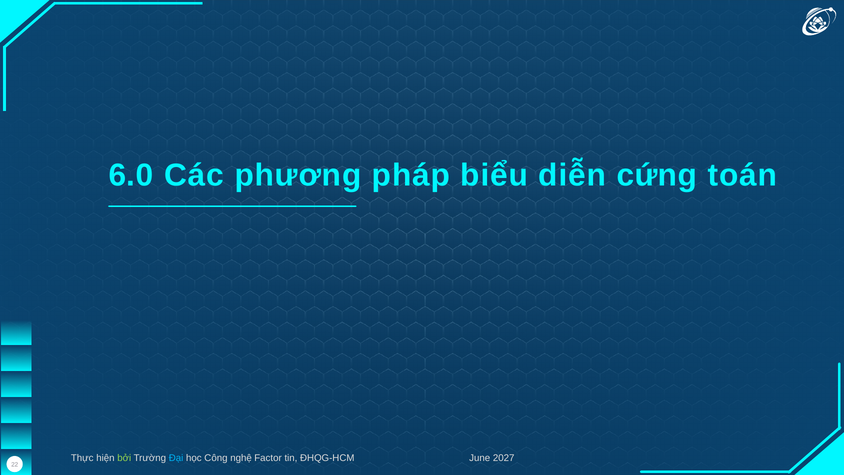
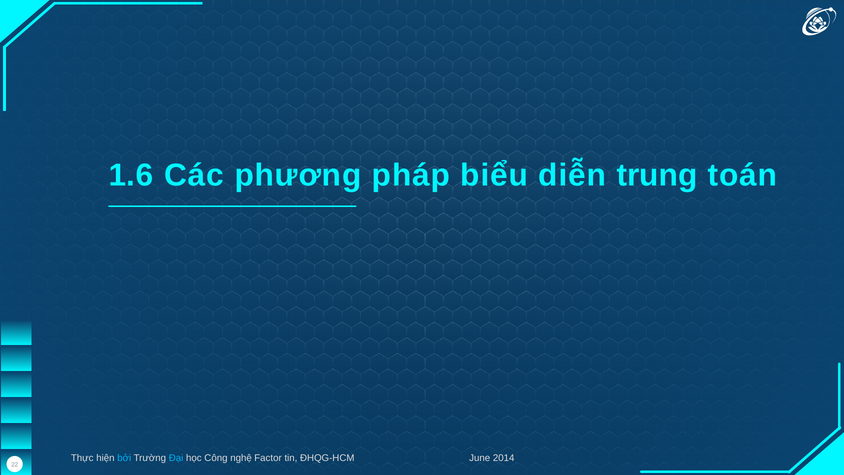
6.0: 6.0 -> 1.6 (131, 175)
cứng: cứng -> trung (657, 175)
bởi colour: light green -> light blue (124, 458)
2027: 2027 -> 2014 (504, 458)
